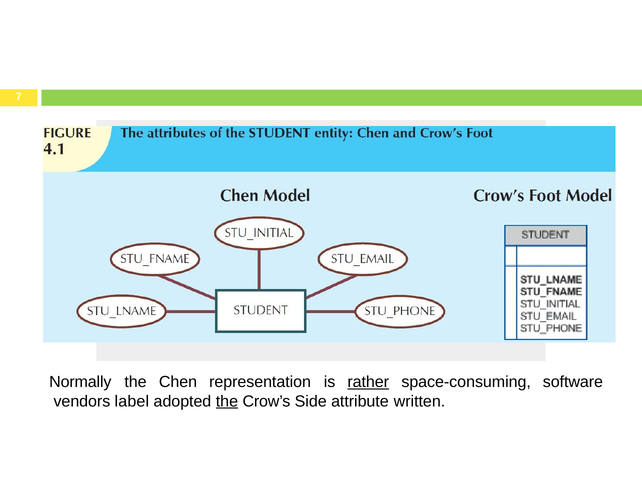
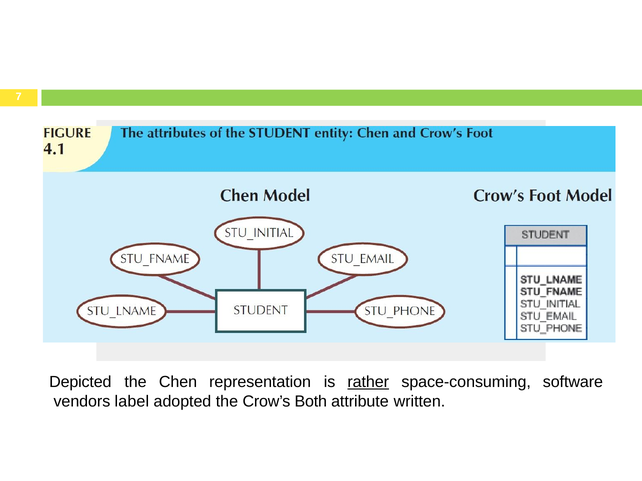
Normally: Normally -> Depicted (80, 382)
the underline: present -> none (227, 402)
Side: Side -> Both (311, 402)
